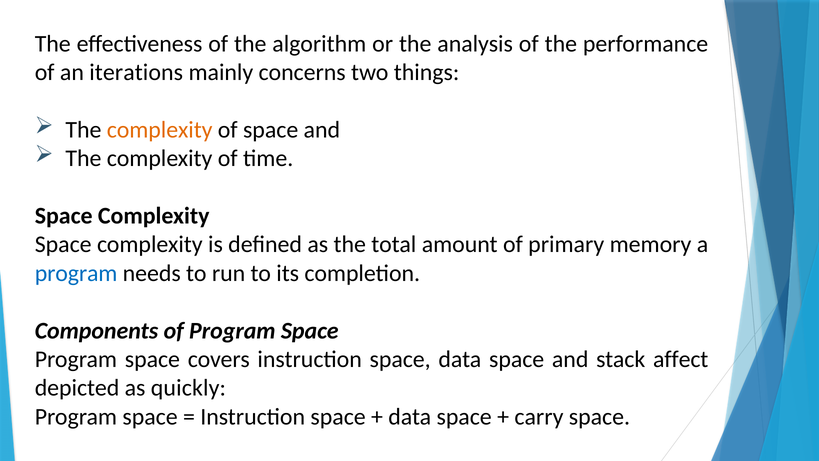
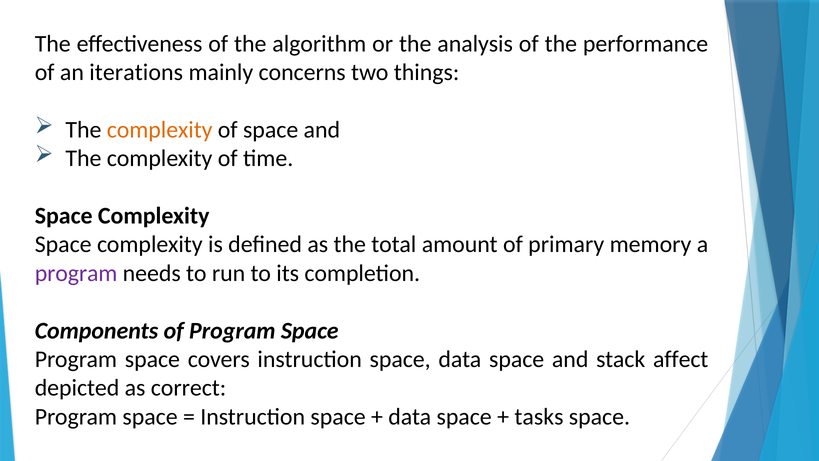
program colour: blue -> purple (76, 273)
quickly: quickly -> correct (188, 388)
carry: carry -> tasks (539, 416)
